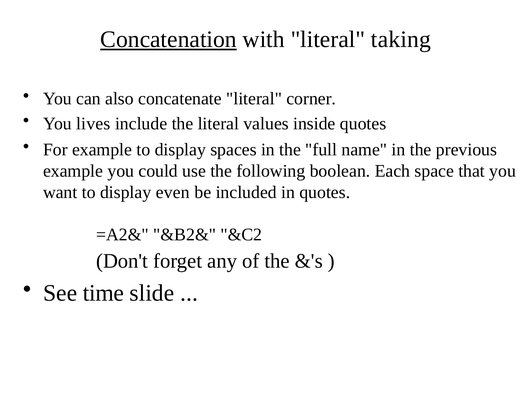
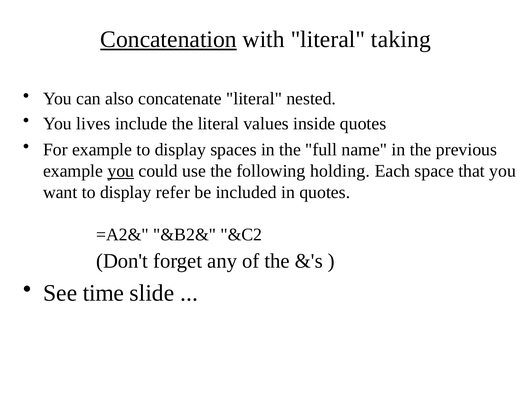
corner: corner -> nested (311, 99)
you underline: none -> present (121, 171)
boolean: boolean -> holding (340, 171)
even: even -> refer (173, 192)
